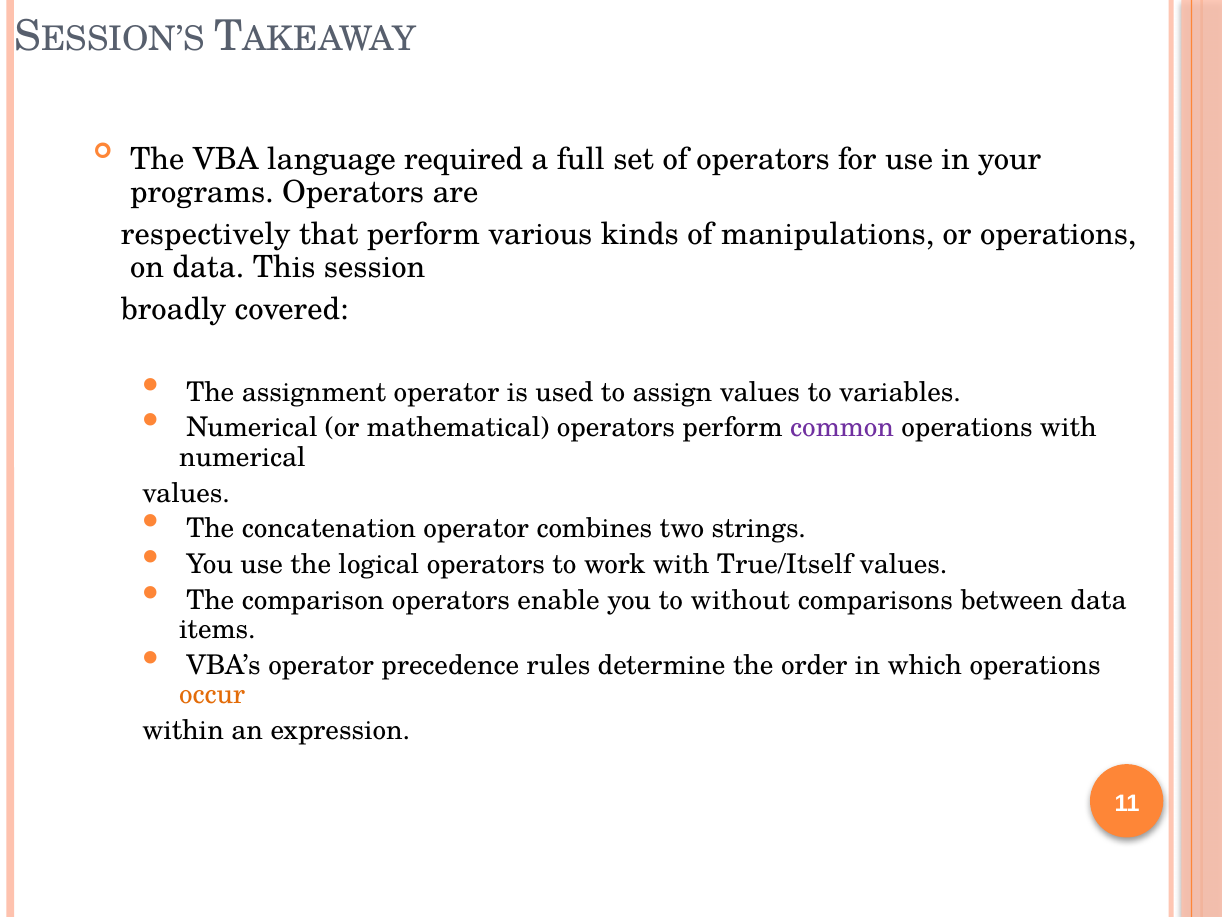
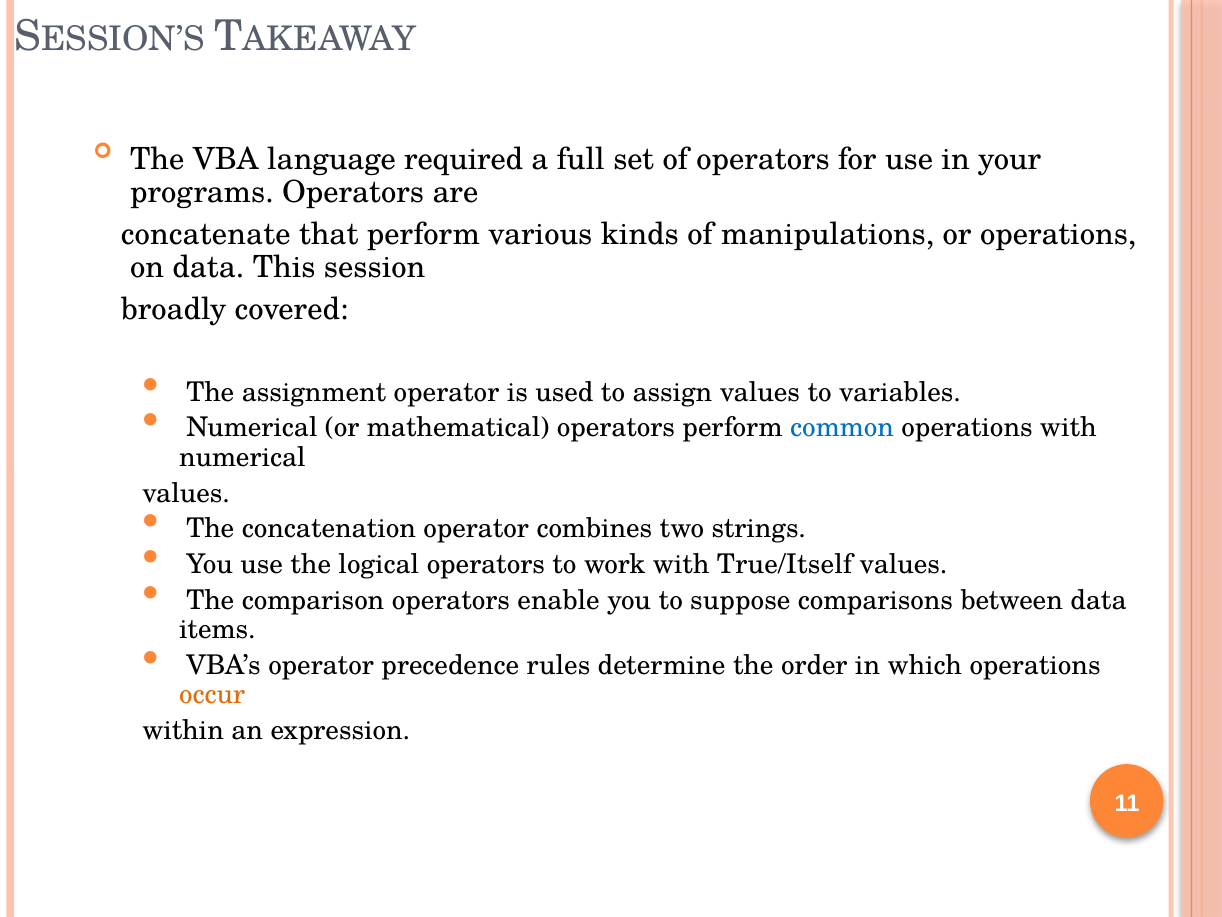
respectively: respectively -> concatenate (206, 234)
common colour: purple -> blue (842, 428)
without: without -> suppose (740, 600)
